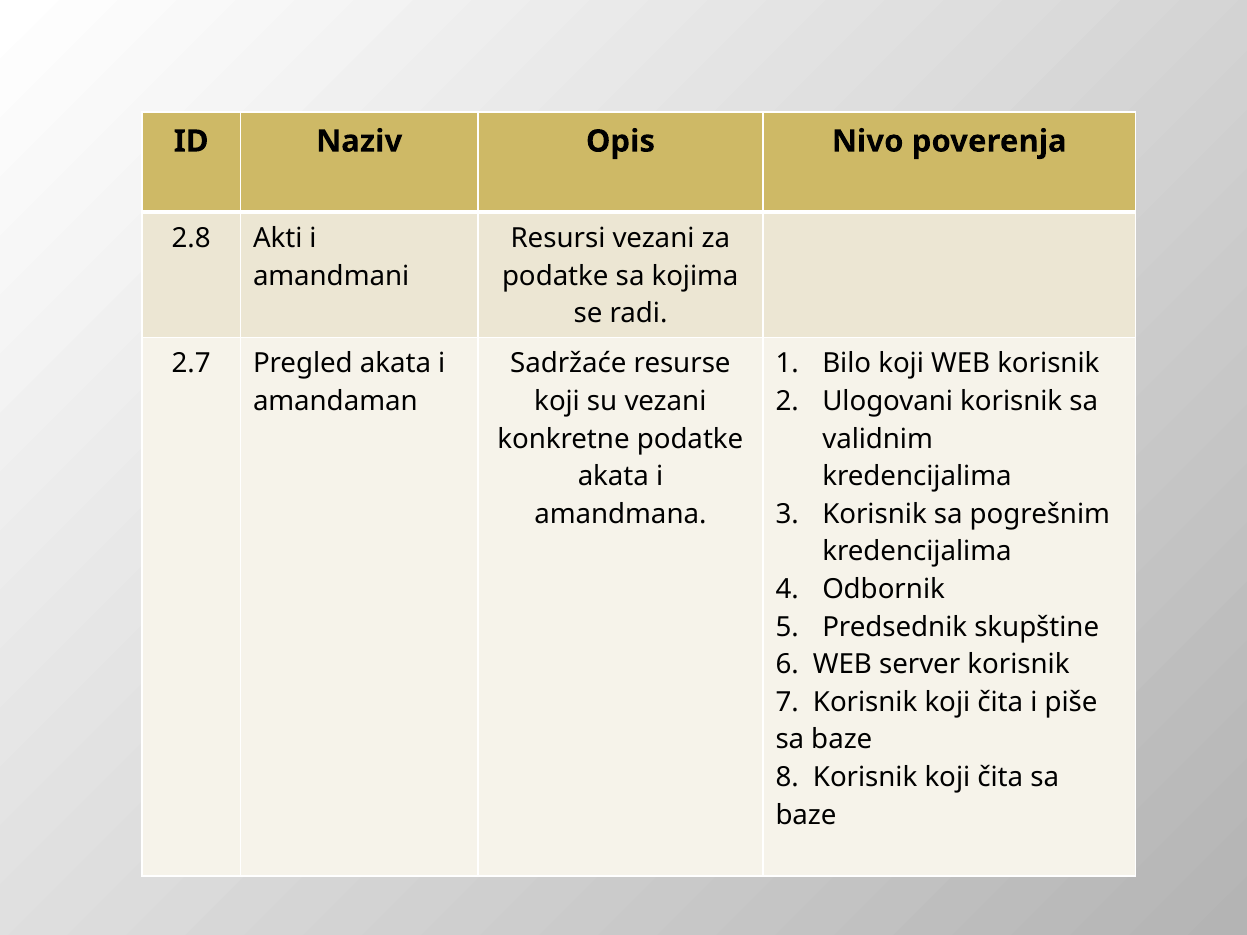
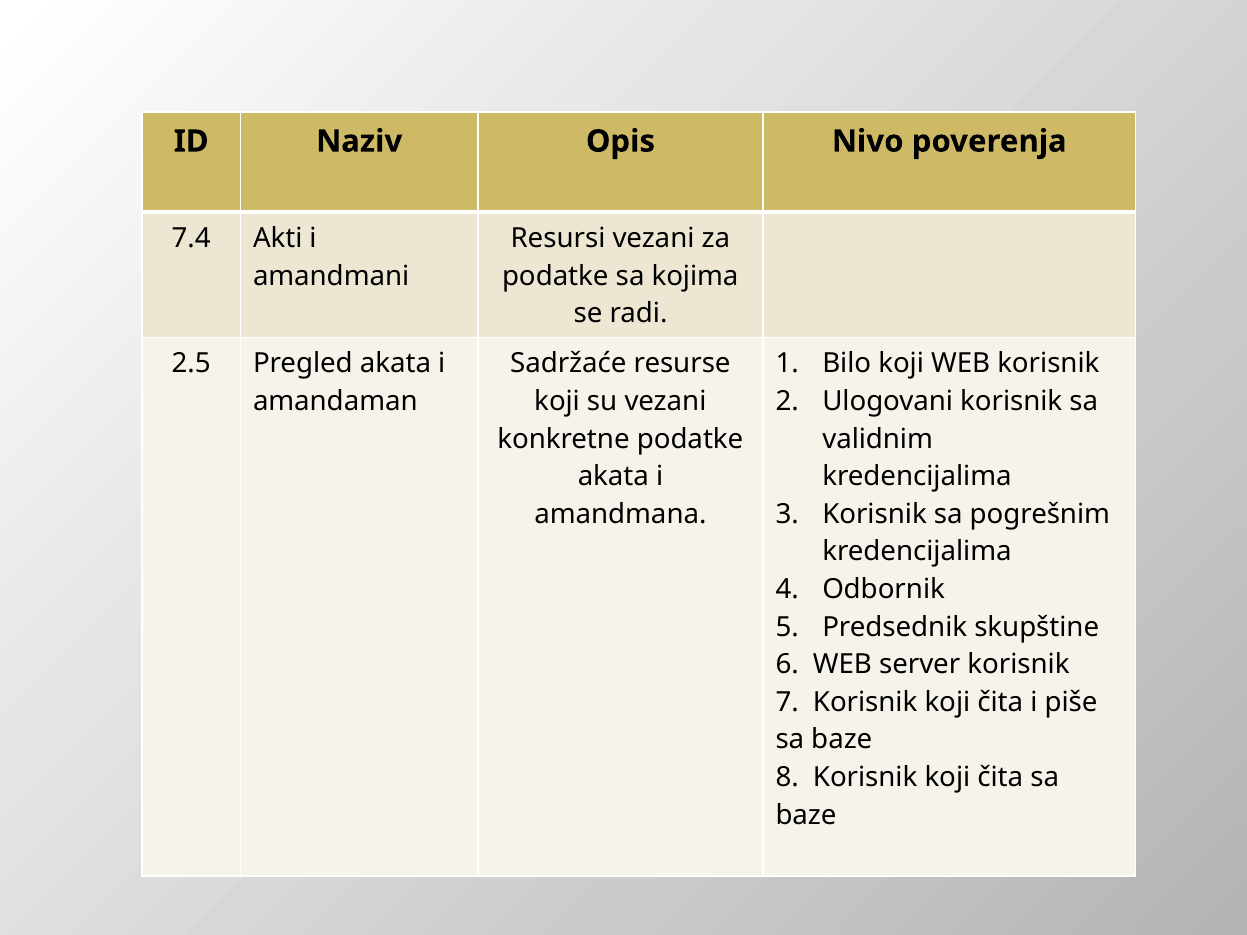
2.8: 2.8 -> 7.4 (191, 239)
2.7: 2.7 -> 2.5 (191, 364)
